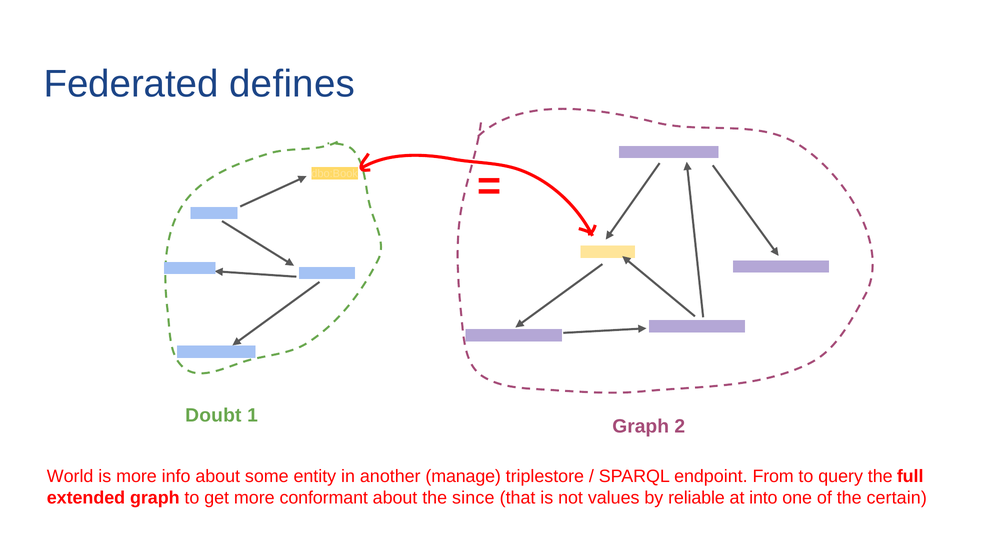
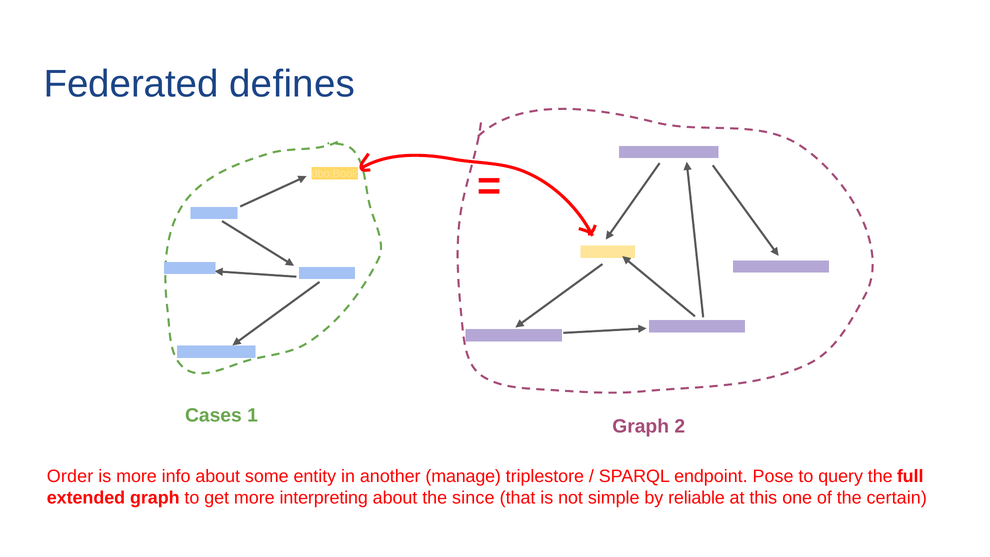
Doubt: Doubt -> Cases (213, 416)
World: World -> Order (70, 476)
From: From -> Pose (773, 476)
conformant: conformant -> interpreting (324, 498)
values: values -> simple (614, 498)
into: into -> this (763, 498)
